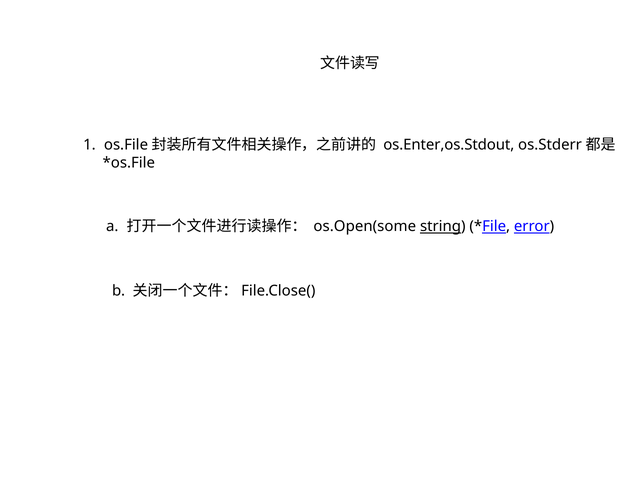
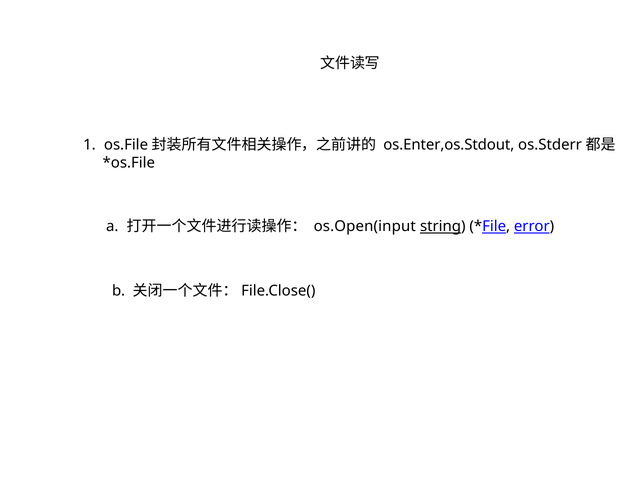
os.Open(some: os.Open(some -> os.Open(input (365, 226)
